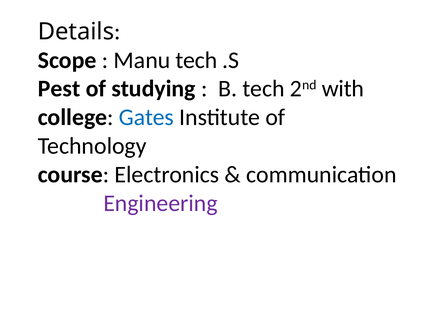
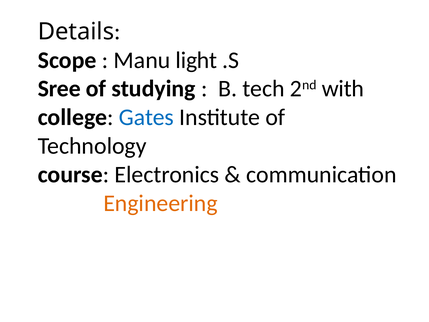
Manu tech: tech -> light (196, 60)
Pest: Pest -> Sree (59, 89)
Engineering colour: purple -> orange (161, 203)
